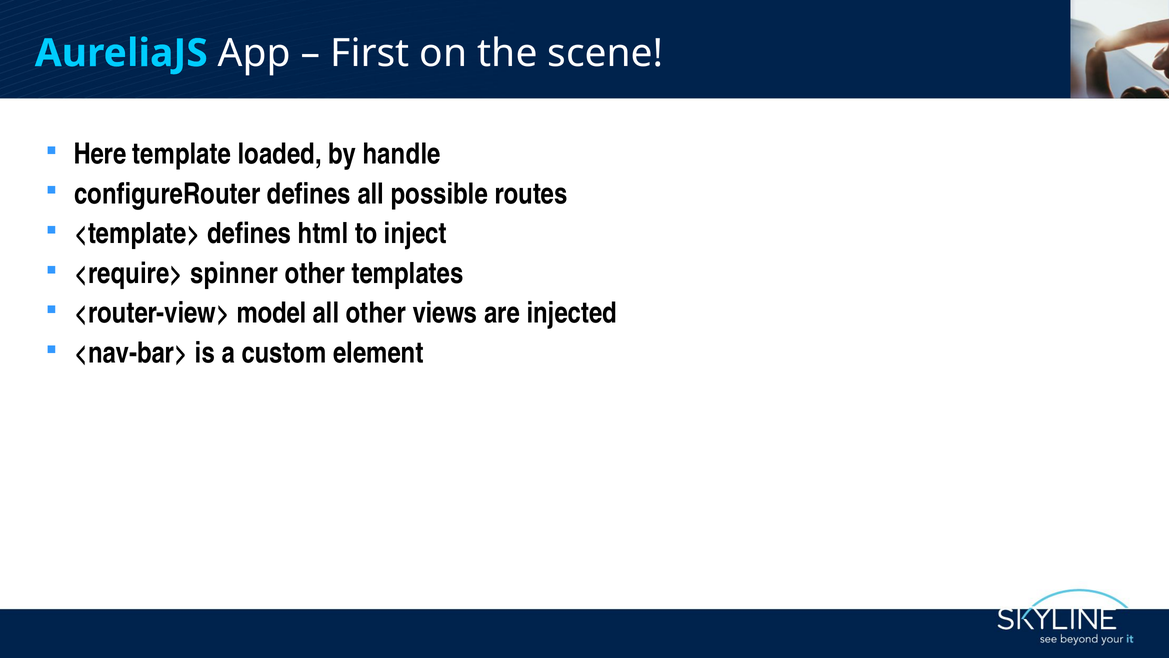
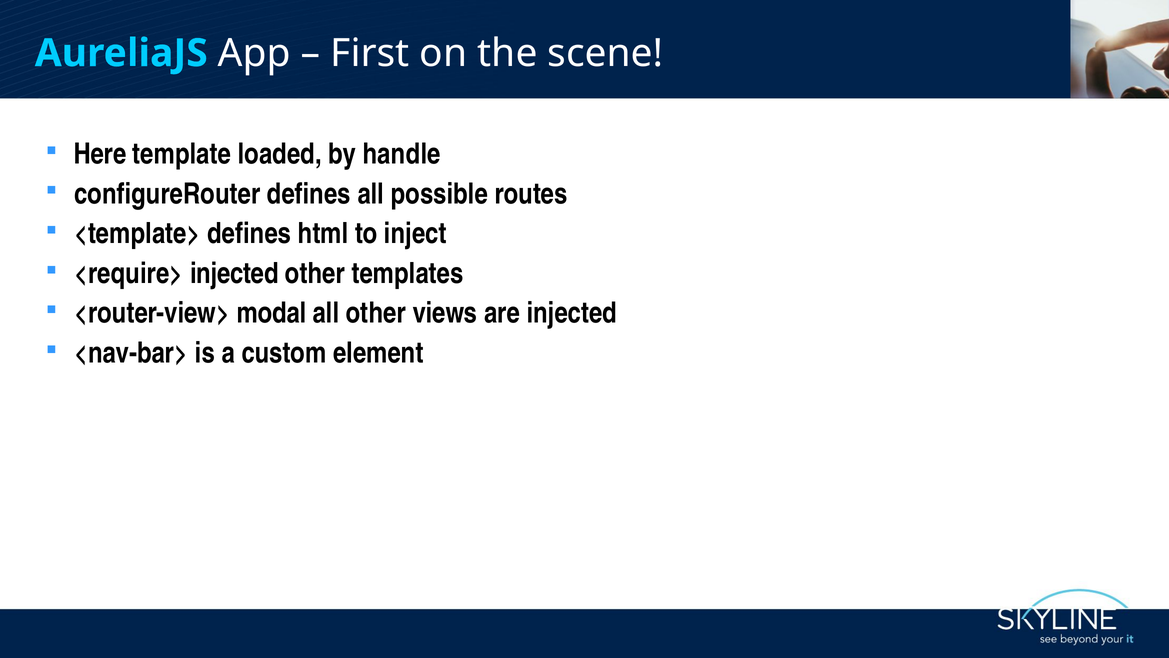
<require> spinner: spinner -> injected (234, 273)
model: model -> modal (271, 313)
